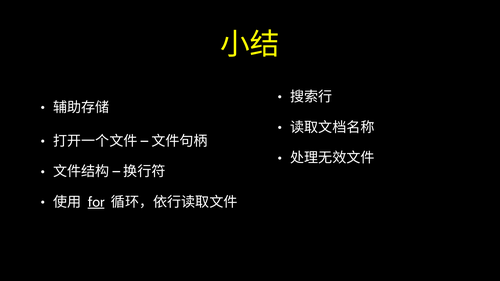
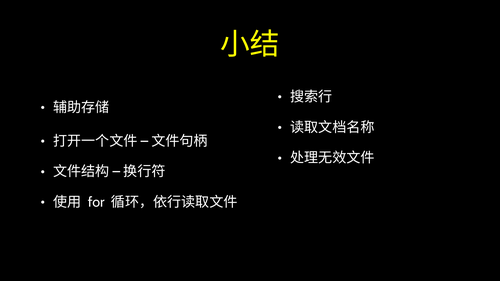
for underline: present -> none (96, 202)
